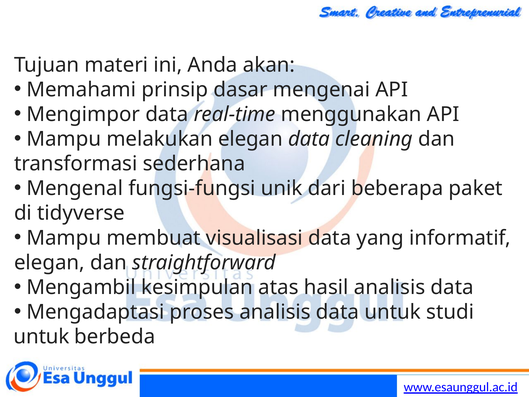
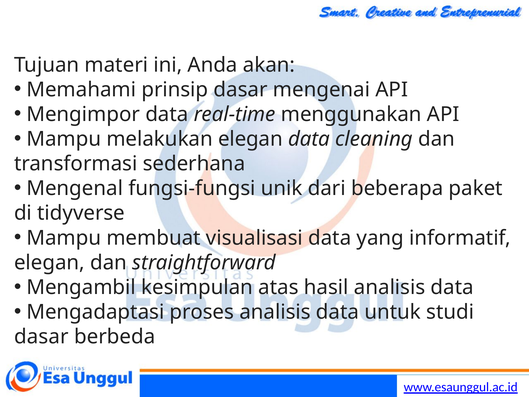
untuk: untuk -> dasar (41, 337)
